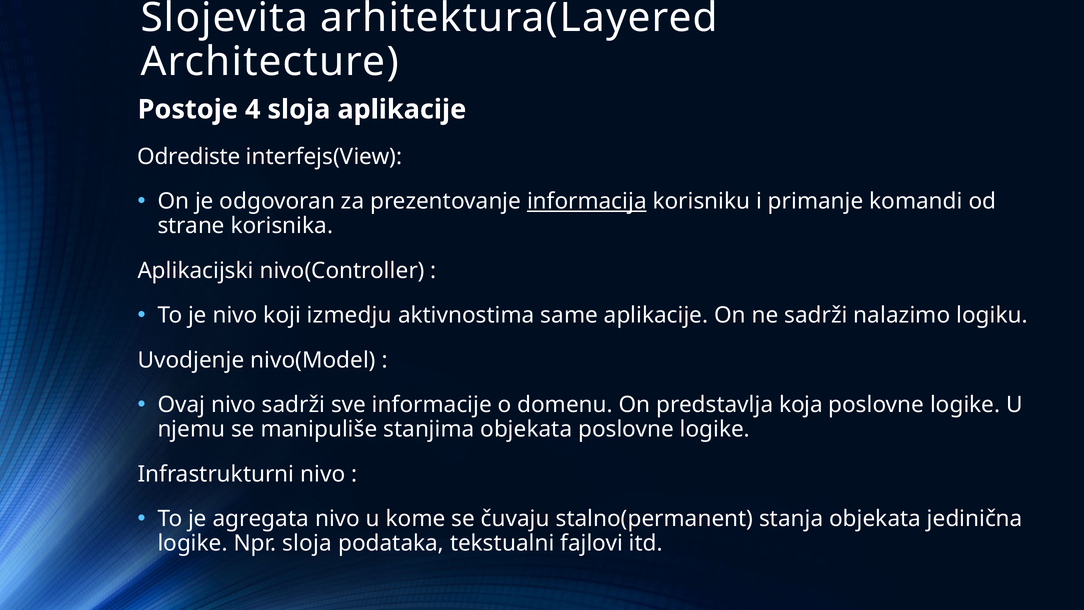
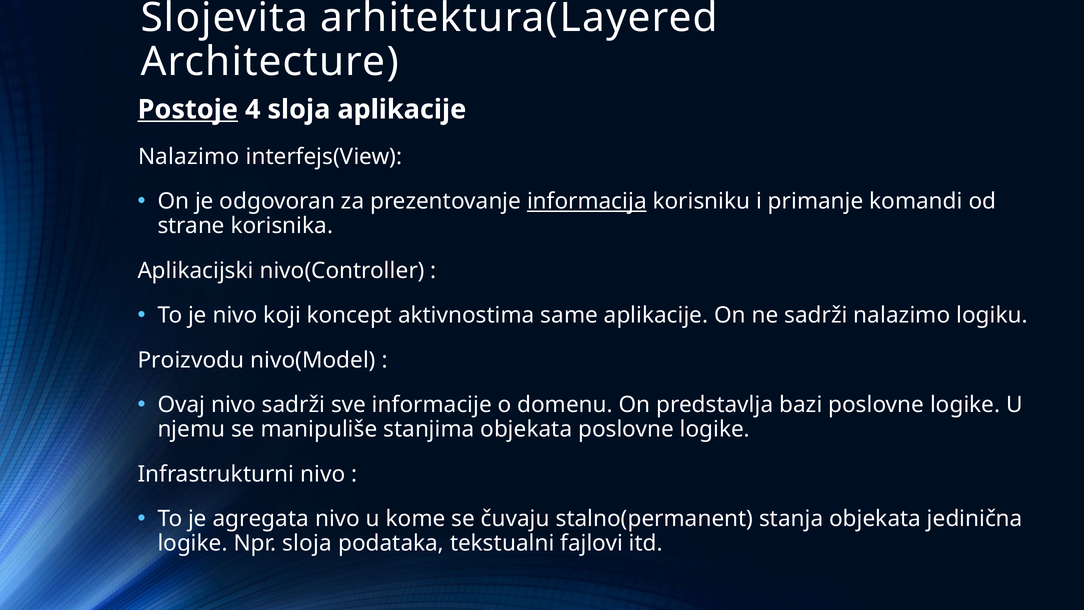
Postoje underline: none -> present (188, 109)
Odrediste: Odrediste -> Nalazimo (189, 157)
izmedju: izmedju -> koncept (349, 315)
Uvodjenje: Uvodjenje -> Proizvodu (191, 360)
koja: koja -> bazi (801, 405)
